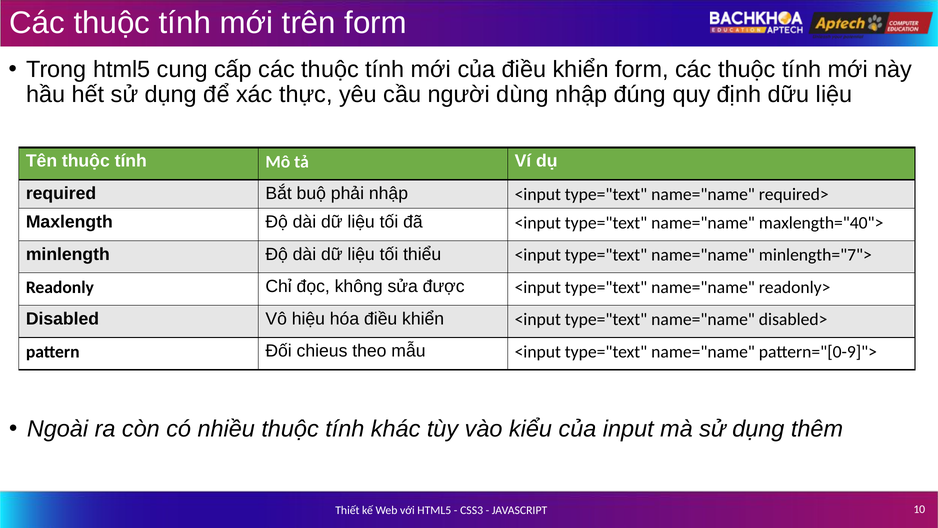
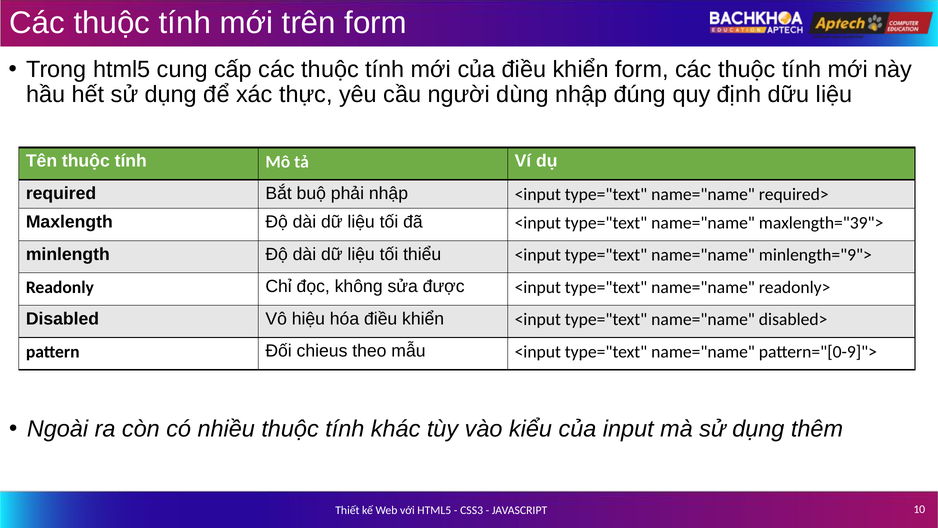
maxlength="40">: maxlength="40"> -> maxlength="39"> (821, 223)
minlength="7">: minlength="7"> -> minlength="9"> (815, 255)
